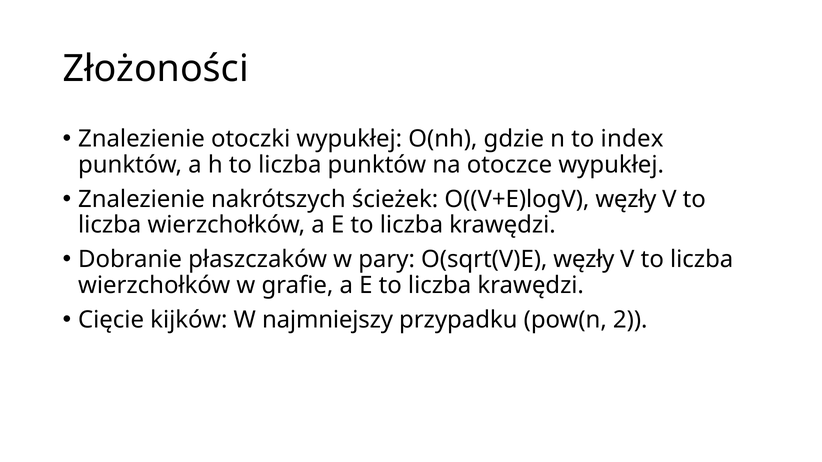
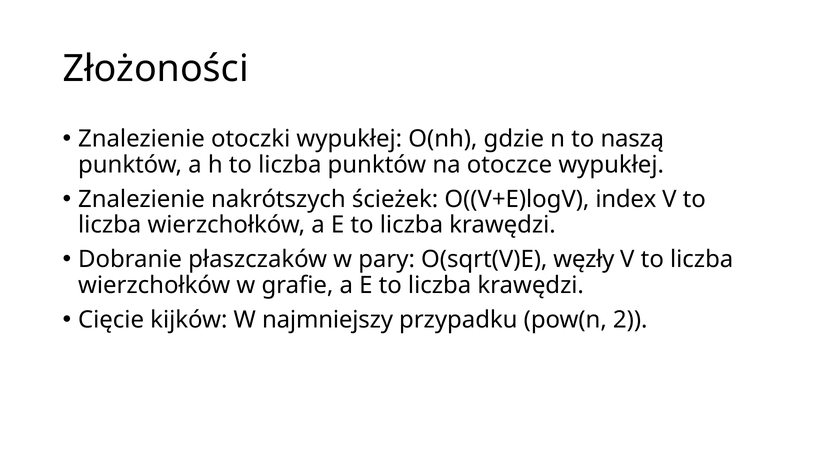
index: index -> naszą (632, 139)
O((V+E)logV węzły: węzły -> index (626, 199)
